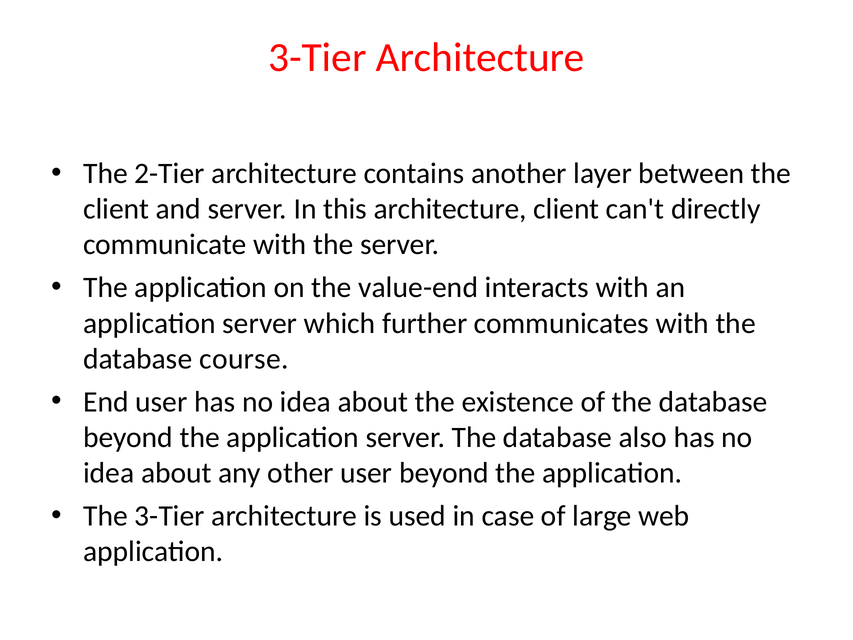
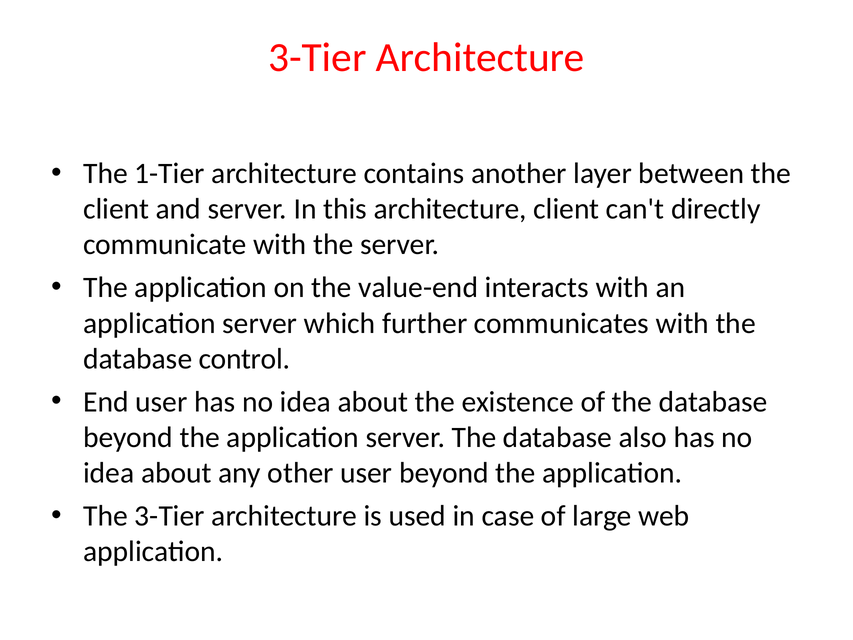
2-Tier: 2-Tier -> 1-Tier (170, 173)
course: course -> control (244, 359)
